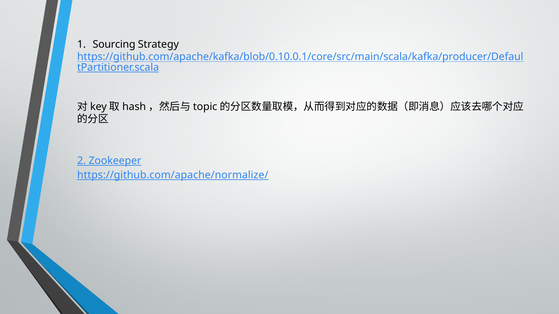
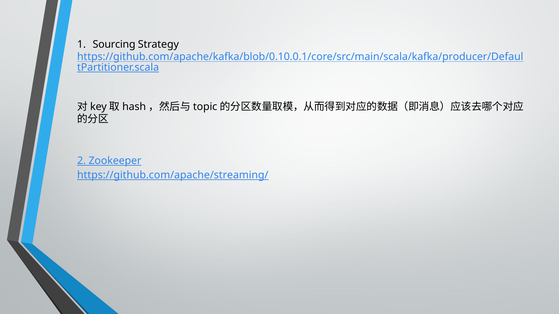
https://github.com/apache/normalize/: https://github.com/apache/normalize/ -> https://github.com/apache/streaming/ (173, 175)
